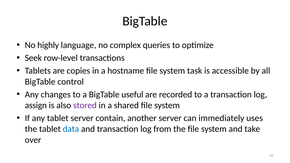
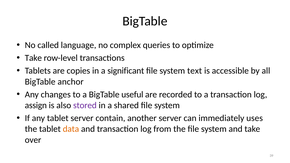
highly: highly -> called (48, 45)
Seek: Seek -> Take (33, 58)
hostname: hostname -> significant (126, 71)
task: task -> text (195, 71)
control: control -> anchor (71, 82)
data colour: blue -> orange (71, 129)
